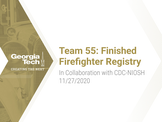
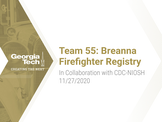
Finished: Finished -> Breanna (119, 51)
